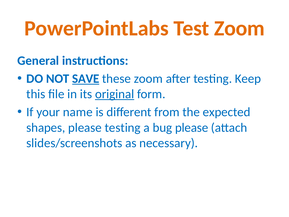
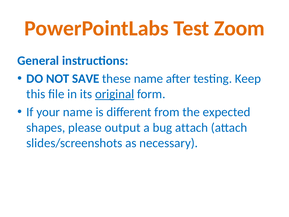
SAVE underline: present -> none (86, 79)
these zoom: zoom -> name (148, 79)
please testing: testing -> output (123, 127)
bug please: please -> attach (192, 127)
